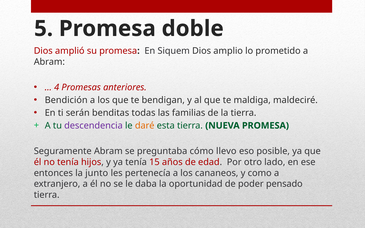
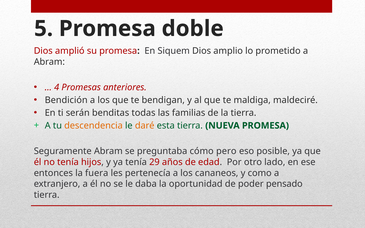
descendencia colour: purple -> orange (93, 126)
llevo: llevo -> pero (226, 151)
15: 15 -> 29 (154, 162)
junto: junto -> fuera (97, 173)
